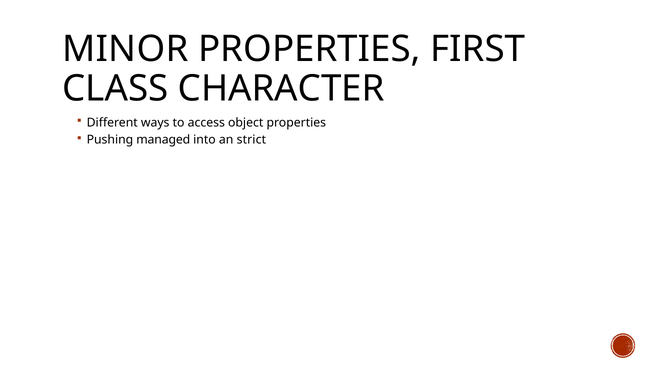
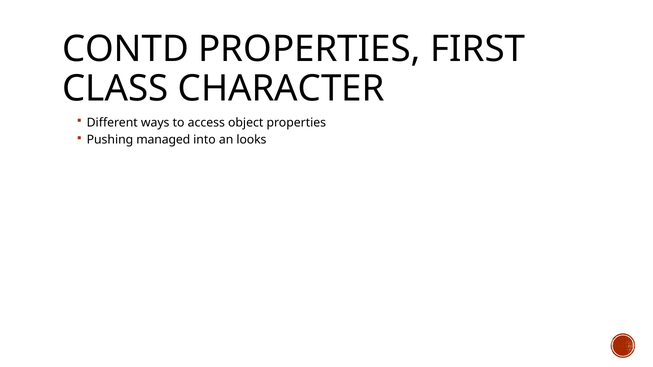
MINOR: MINOR -> CONTD (126, 49)
strict: strict -> looks (251, 140)
